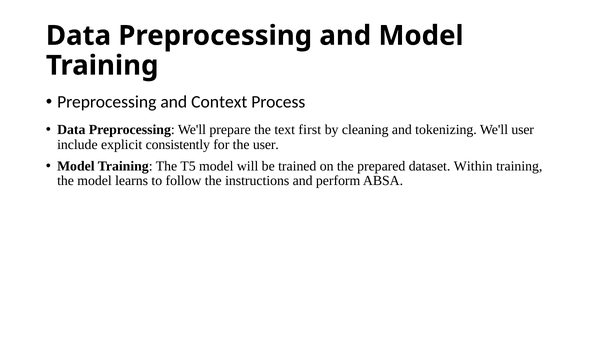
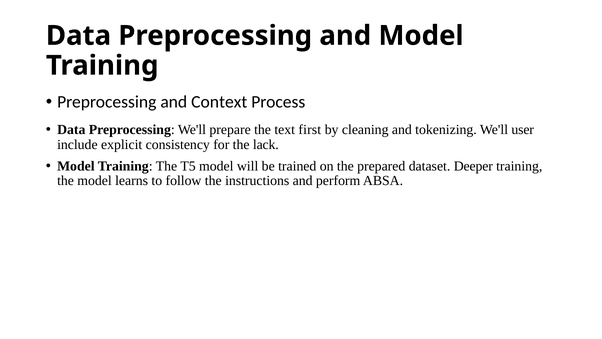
consistently: consistently -> consistency (178, 145)
the user: user -> lack (266, 145)
Within: Within -> Deeper (473, 166)
